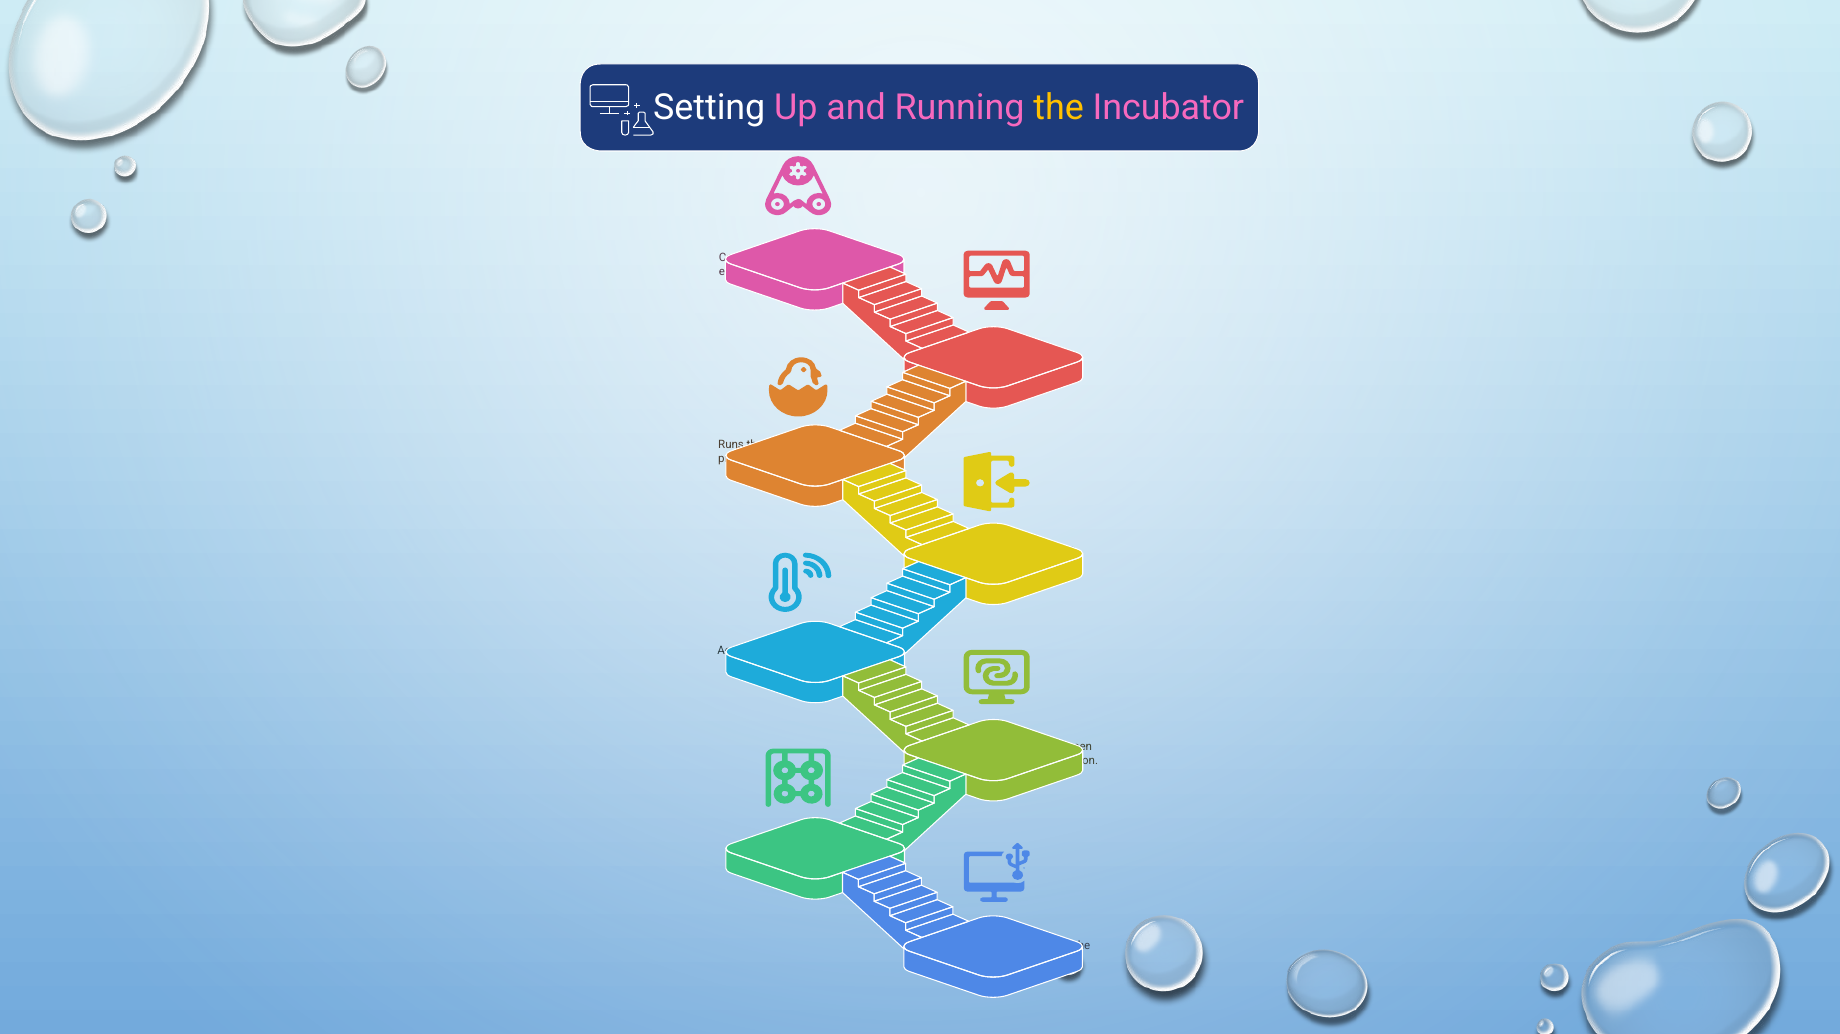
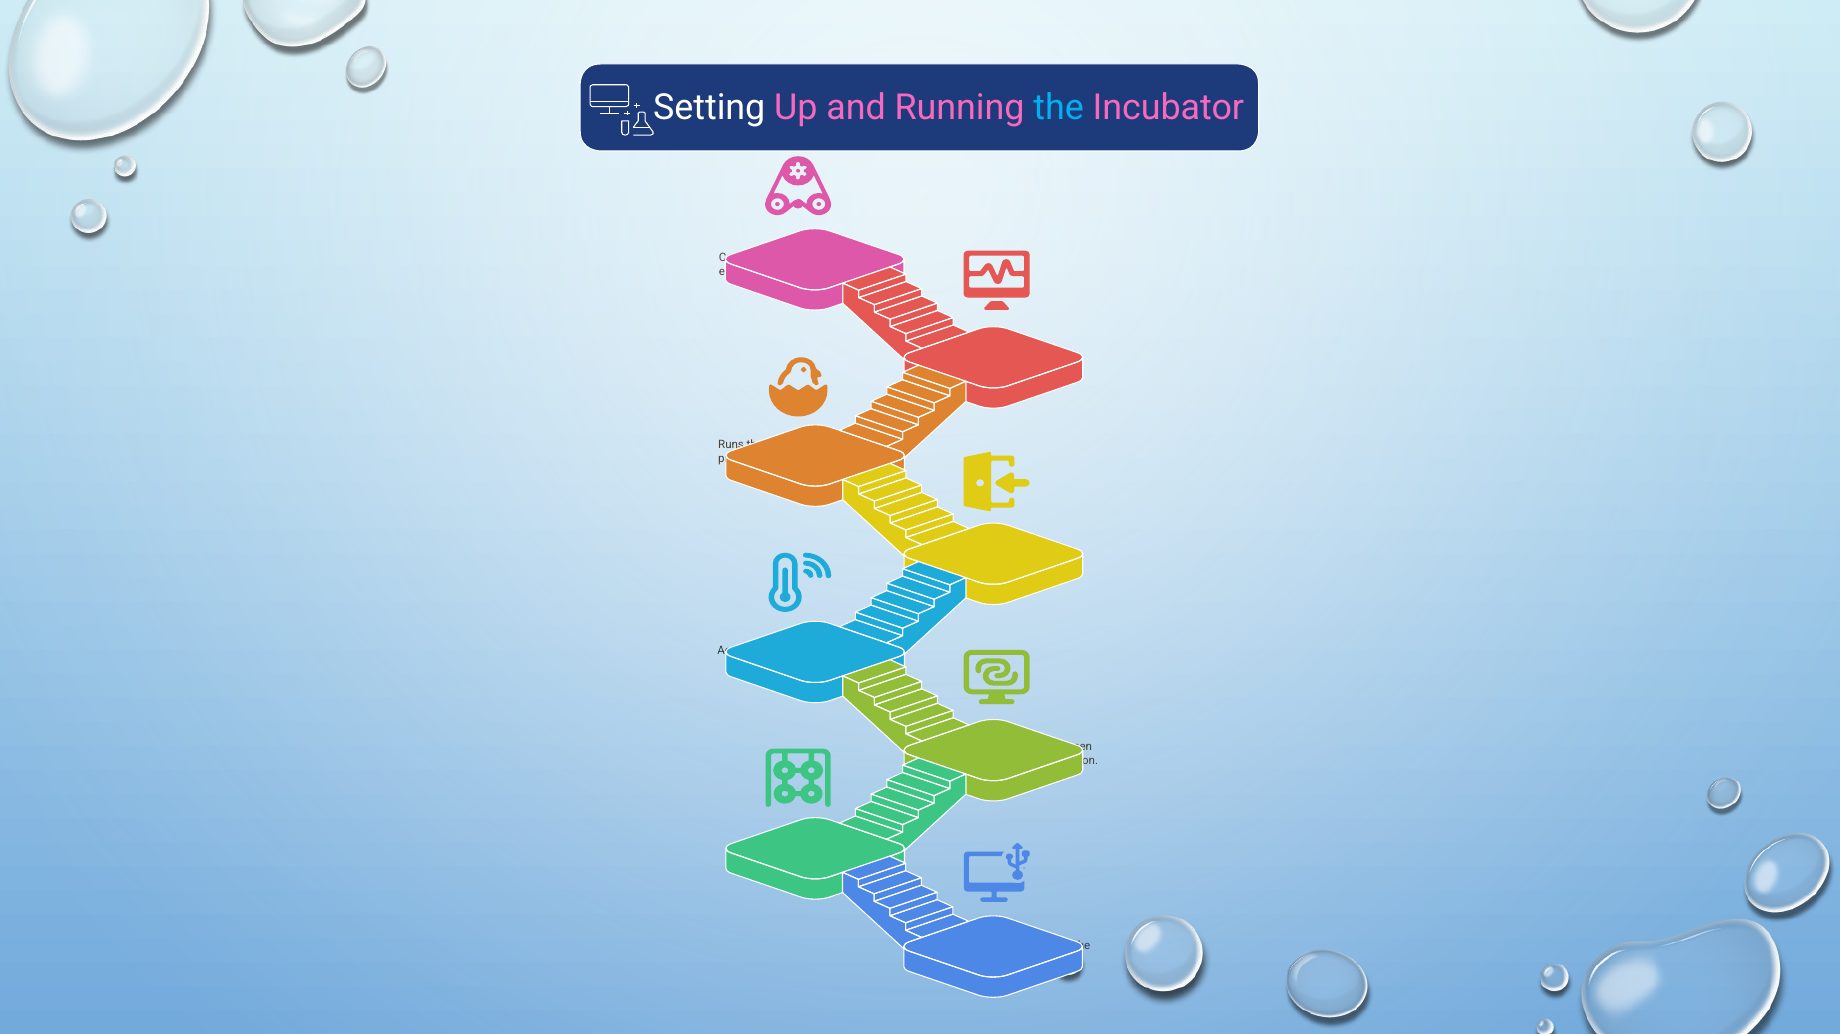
the colour: yellow -> light blue (1059, 108)
